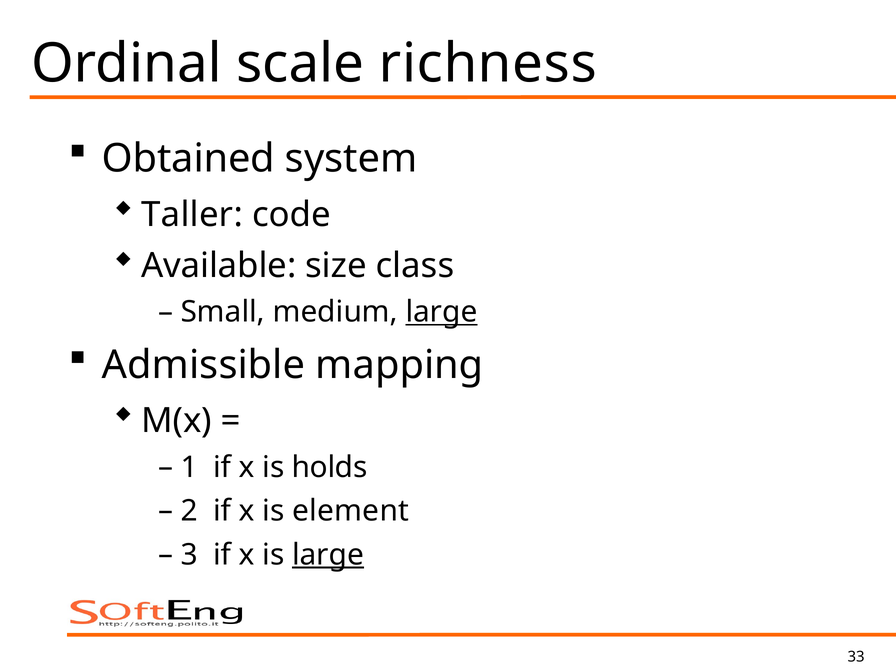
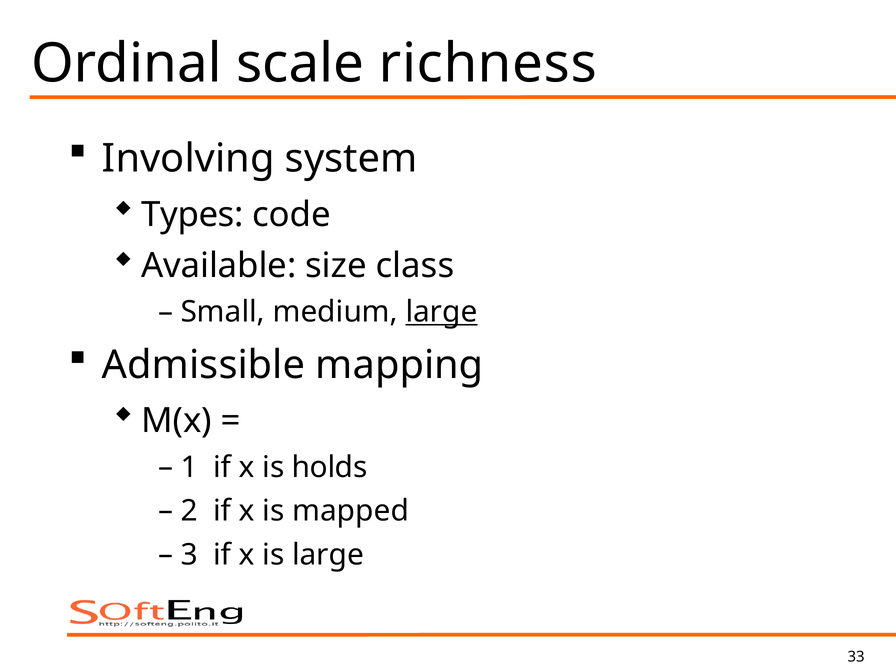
Obtained: Obtained -> Involving (188, 159)
Taller: Taller -> Types (192, 215)
element: element -> mapped (351, 511)
large underline: present -> none (328, 555)
